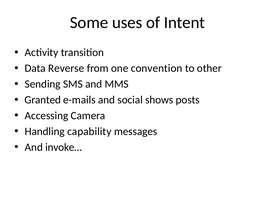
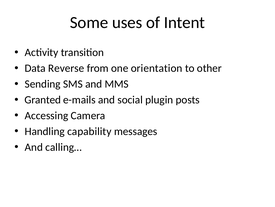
convention: convention -> orientation (157, 68)
shows: shows -> plugin (159, 100)
invoke…: invoke… -> calling… (64, 147)
